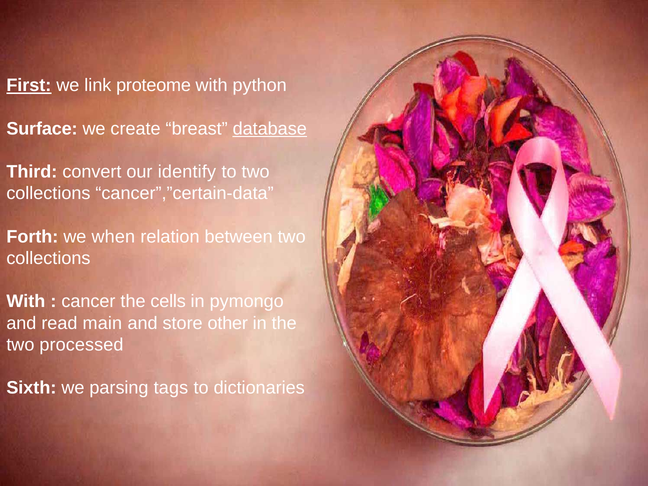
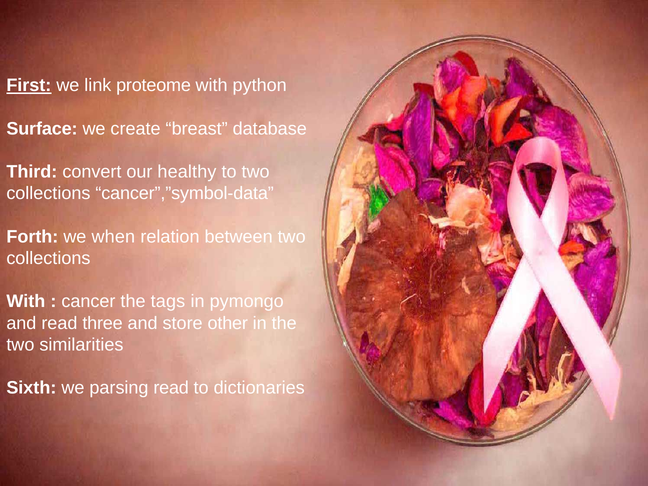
database underline: present -> none (270, 129)
identify: identify -> healthy (187, 172)
cancer”,”certain-data: cancer”,”certain-data -> cancer”,”symbol-data (185, 194)
cells: cells -> tags (168, 302)
main: main -> three (103, 323)
processed: processed -> similarities (81, 345)
parsing tags: tags -> read (171, 388)
